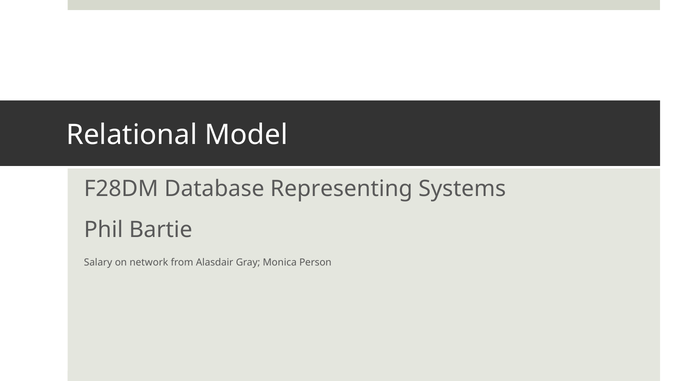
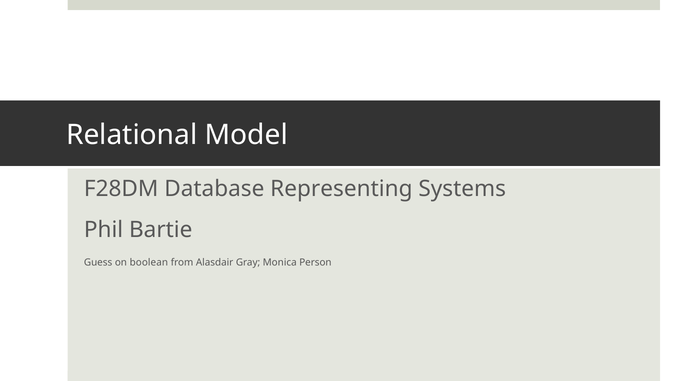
Salary: Salary -> Guess (98, 263)
network: network -> boolean (149, 263)
